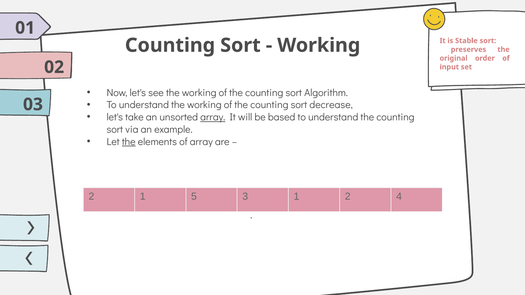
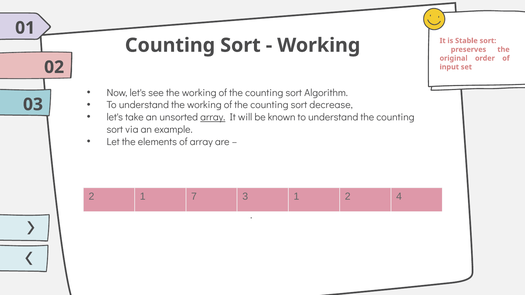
based: based -> known (282, 117)
the underline: present -> none (129, 142)
5: 5 -> 7 (194, 197)
